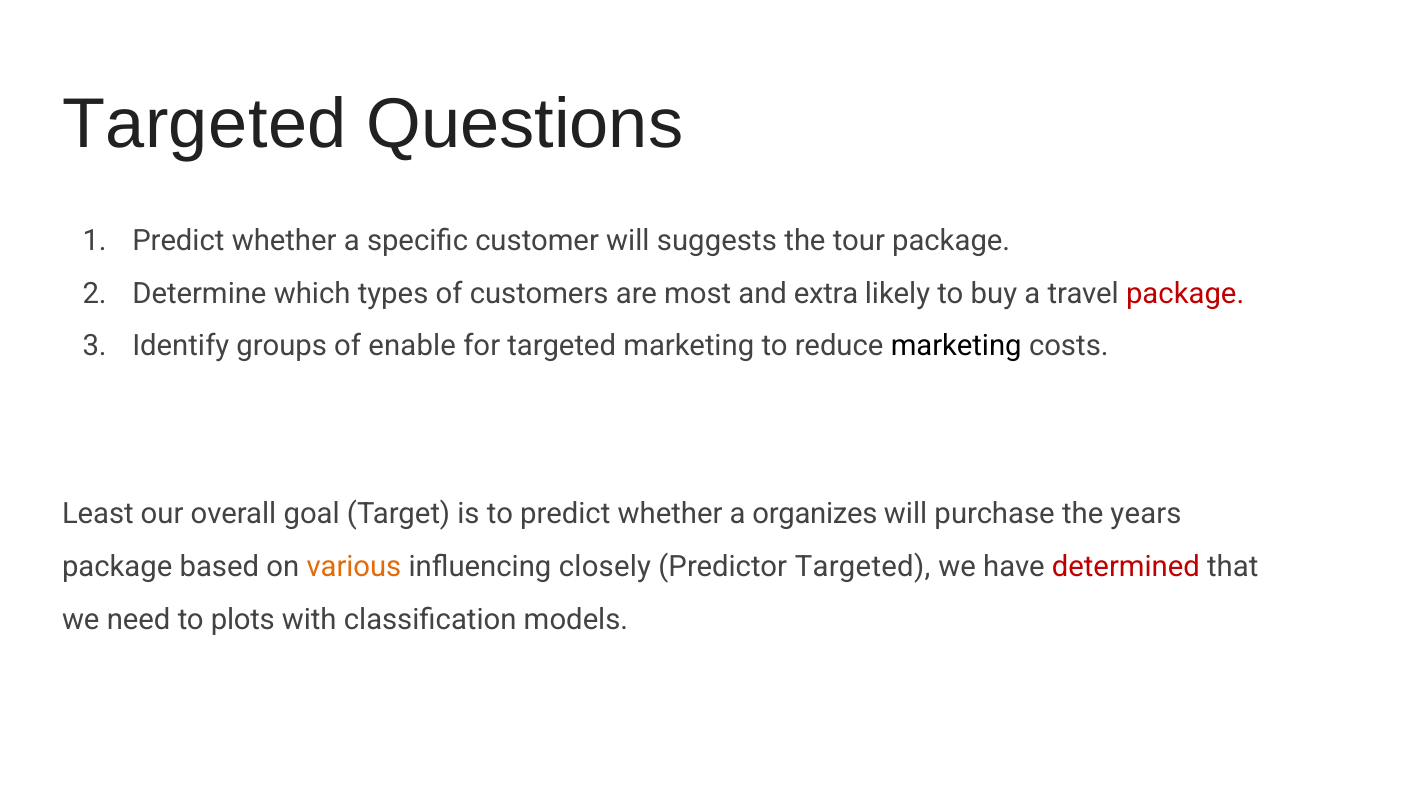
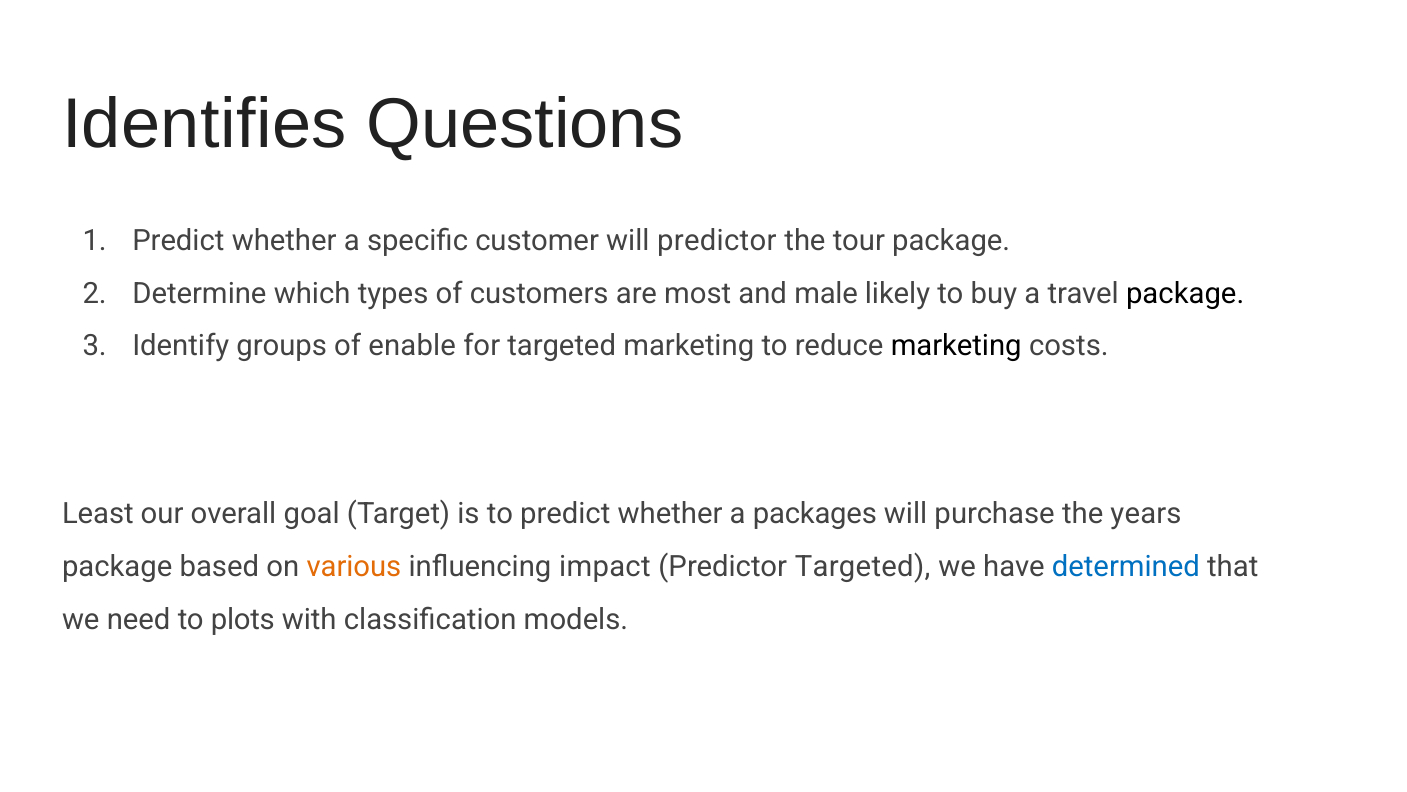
Targeted: Targeted -> Identifies (204, 124)
will suggests: suggests -> predictor (717, 241)
extra: extra -> male (826, 293)
package colour: red -> black (1185, 293)
organizes: organizes -> packages (815, 514)
closely: closely -> impact (605, 567)
determined colour: red -> blue (1126, 567)
